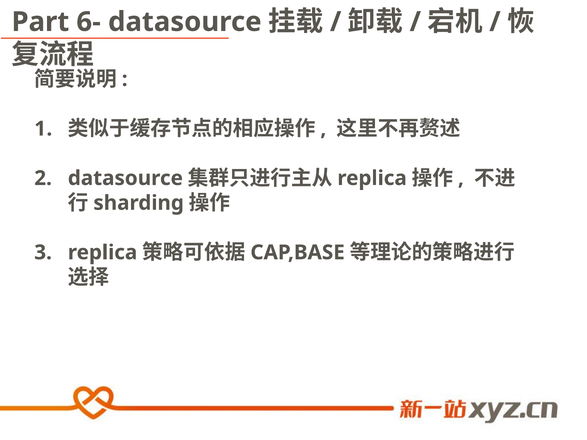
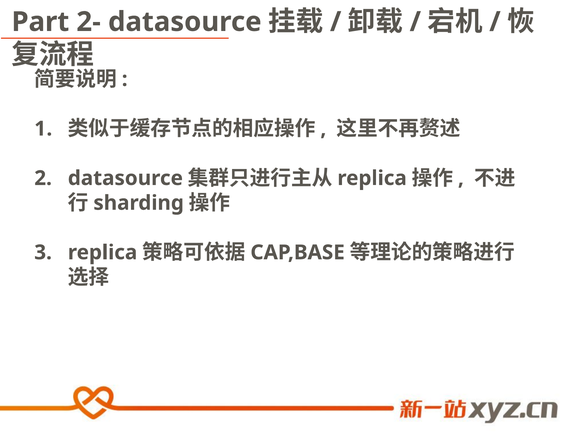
6-: 6- -> 2- (89, 22)
